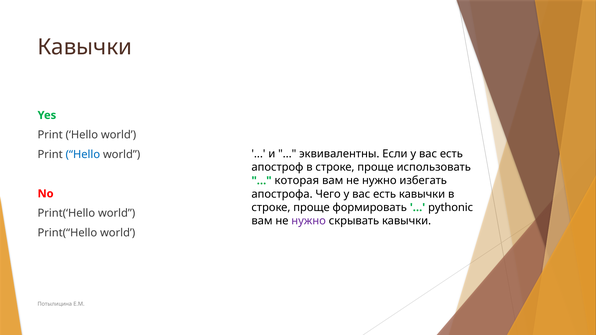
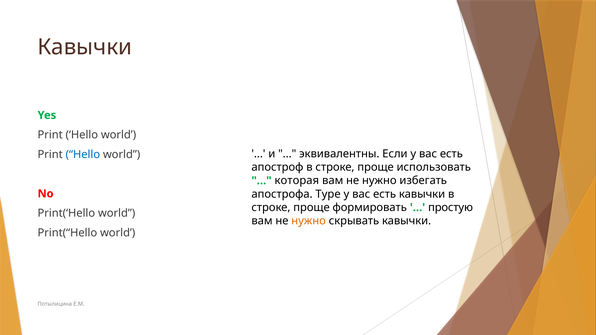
Чего: Чего -> Type (328, 194)
pythonic: pythonic -> простую (451, 208)
нужно colour: purple -> orange (309, 221)
